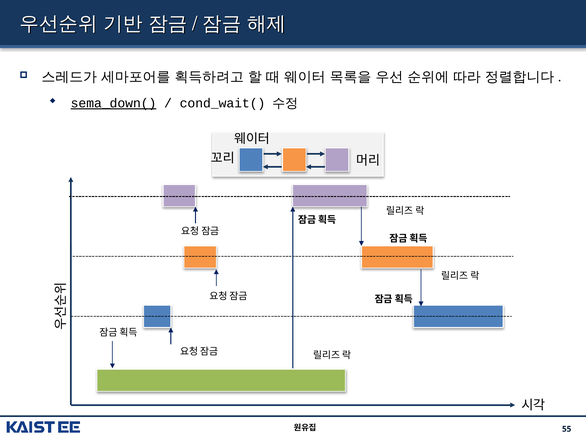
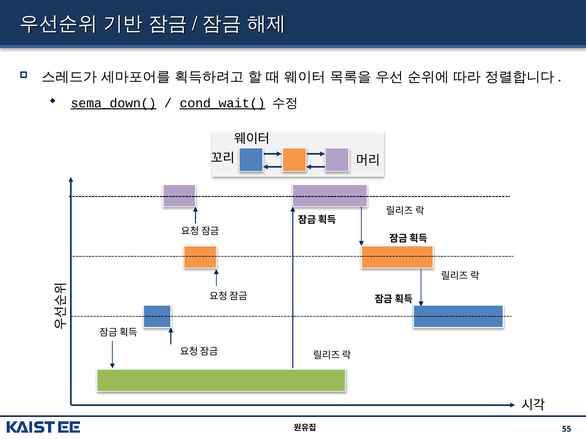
cond_wait( underline: none -> present (223, 103)
